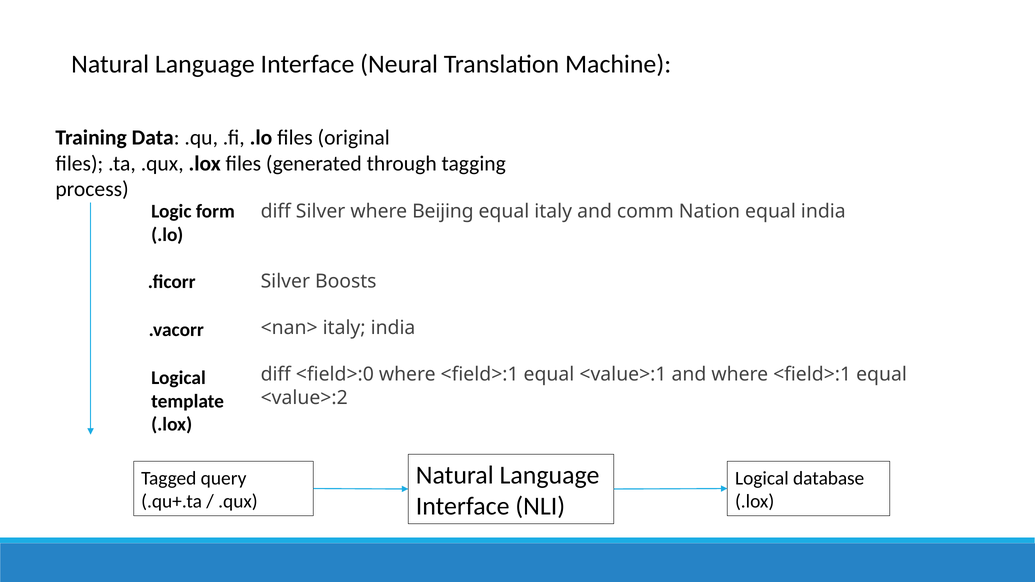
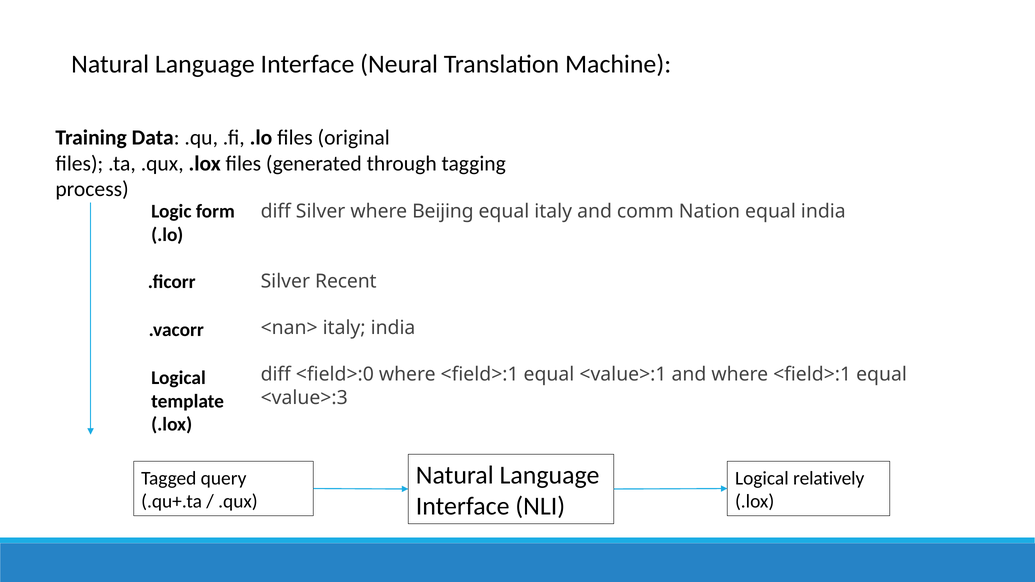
Boosts: Boosts -> Recent (346, 281)
<value>:2: <value>:2 -> <value>:3 (304, 398)
database: database -> relatively (829, 478)
